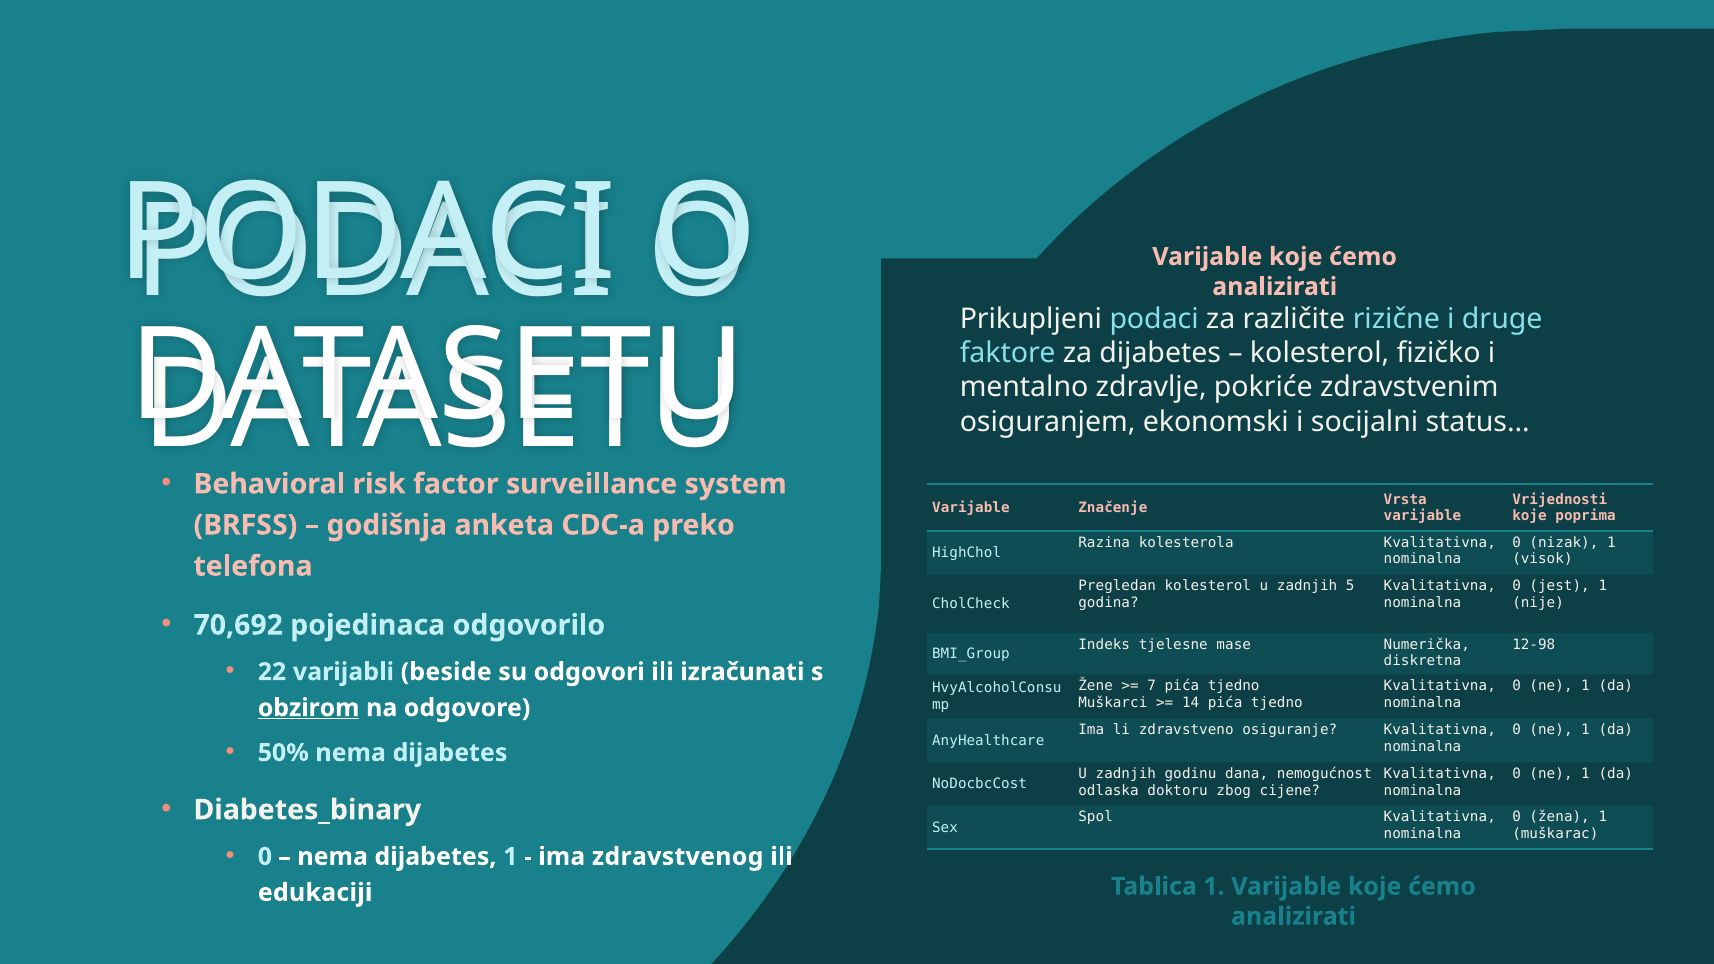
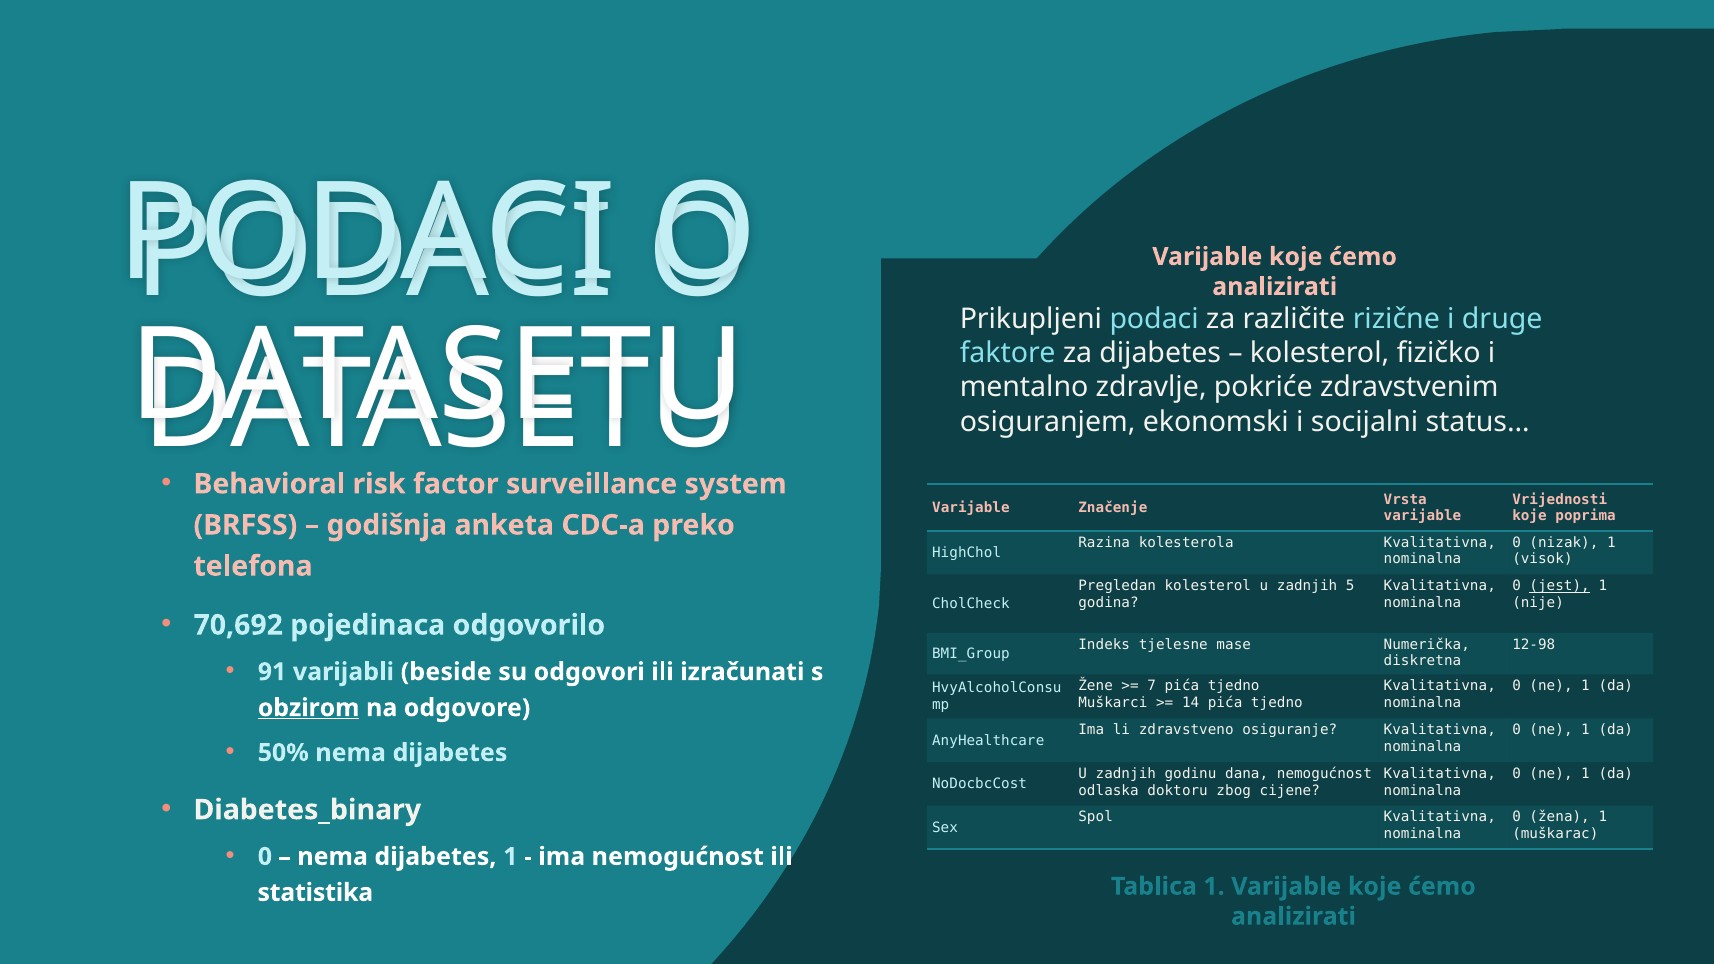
jest underline: none -> present (1560, 586)
22: 22 -> 91 (272, 672)
ima zdravstvenog: zdravstvenog -> nemogućnost (678, 857)
edukaciji: edukaciji -> statistika (315, 893)
